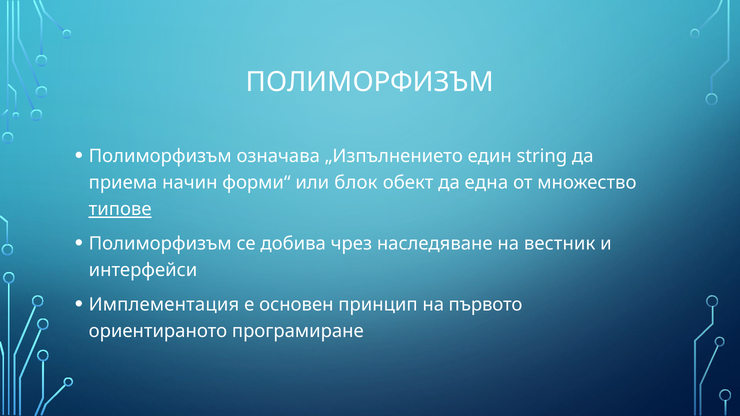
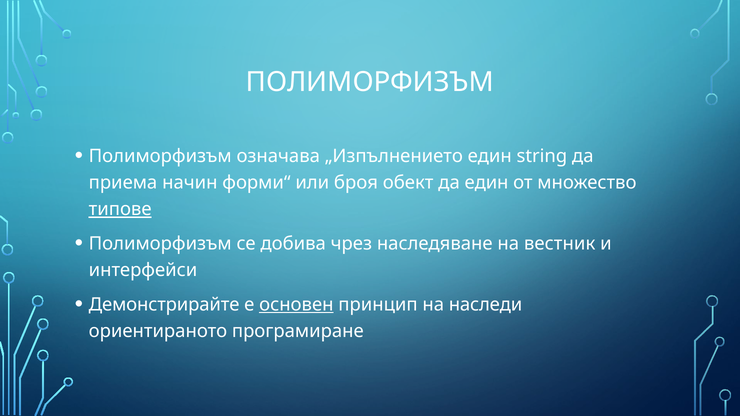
блок: блок -> броя (356, 183)
да една: една -> един (487, 183)
Имплементация: Имплементация -> Демонстрирайте (164, 305)
основен underline: none -> present (296, 305)
първото: първото -> наследи (486, 305)
